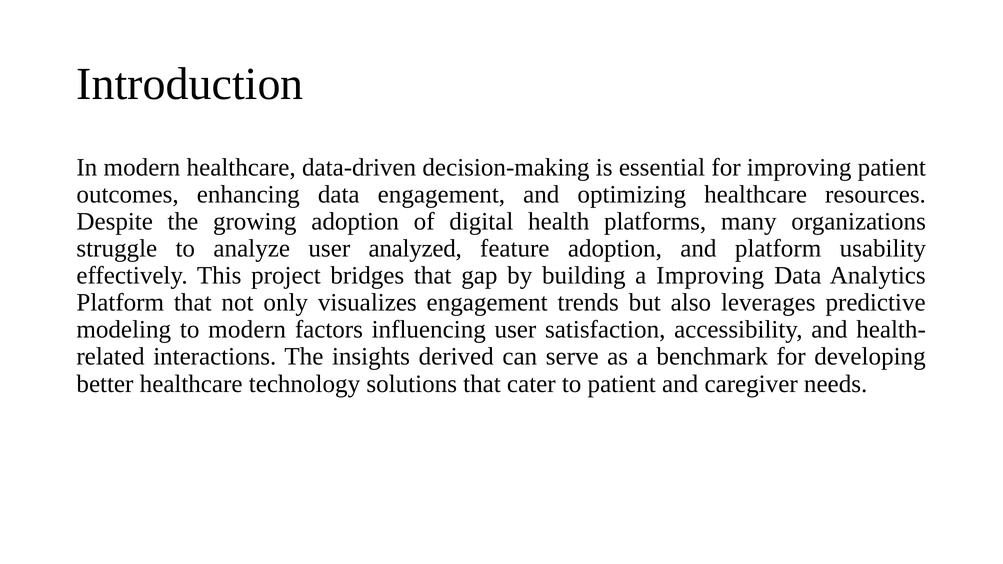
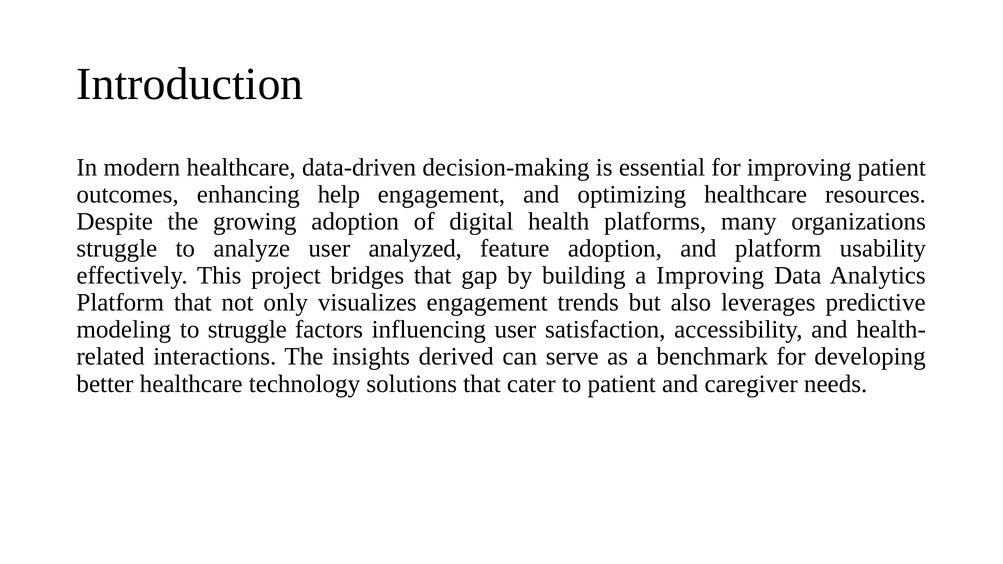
enhancing data: data -> help (339, 194)
to modern: modern -> struggle (247, 330)
